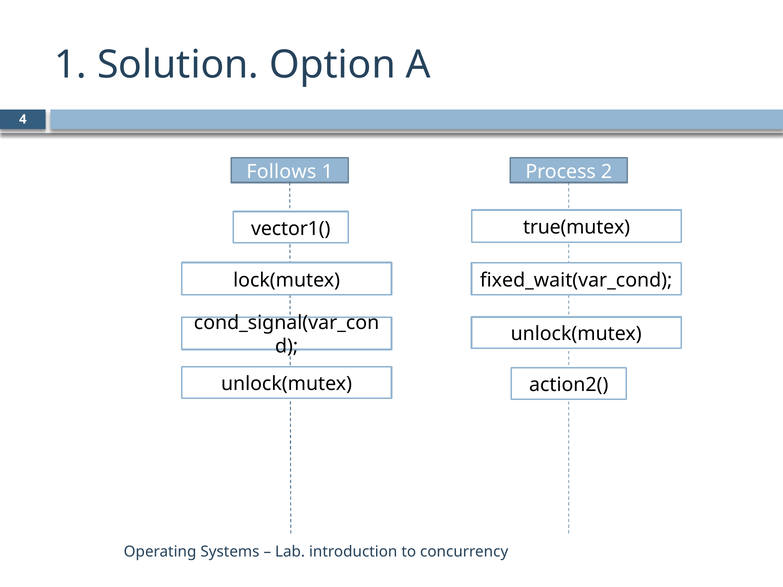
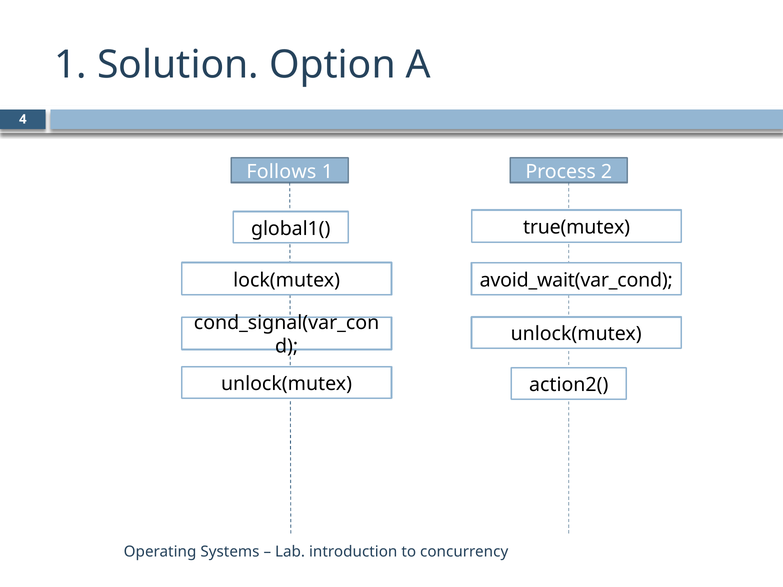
vector1(: vector1( -> global1( (291, 229)
fixed_wait(var_cond: fixed_wait(var_cond -> avoid_wait(var_cond (576, 280)
